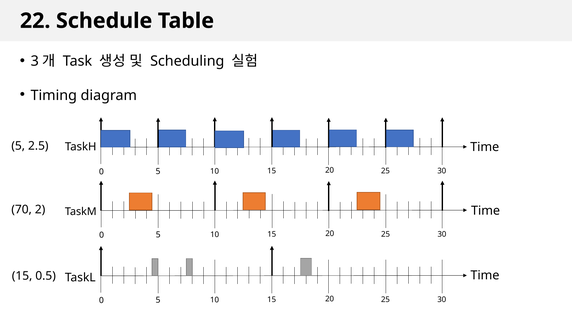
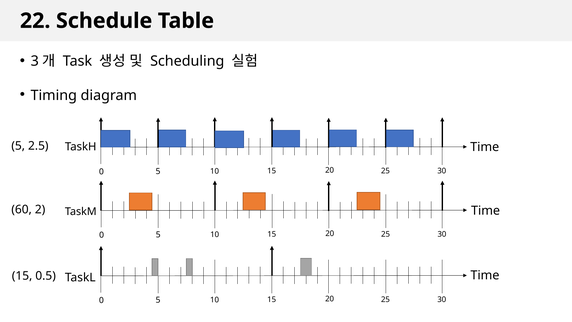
70: 70 -> 60 (22, 209)
